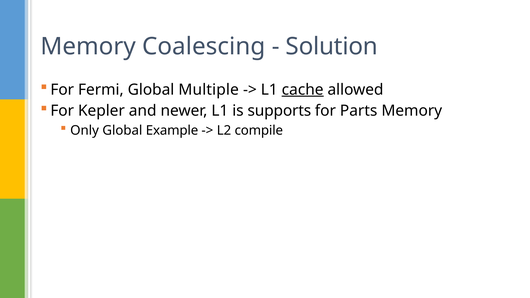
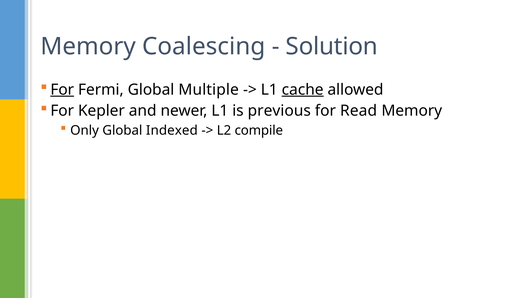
For underline: none -> present (62, 90)
supports: supports -> previous (279, 111)
Parts: Parts -> Read (359, 111)
Example: Example -> Indexed (172, 130)
